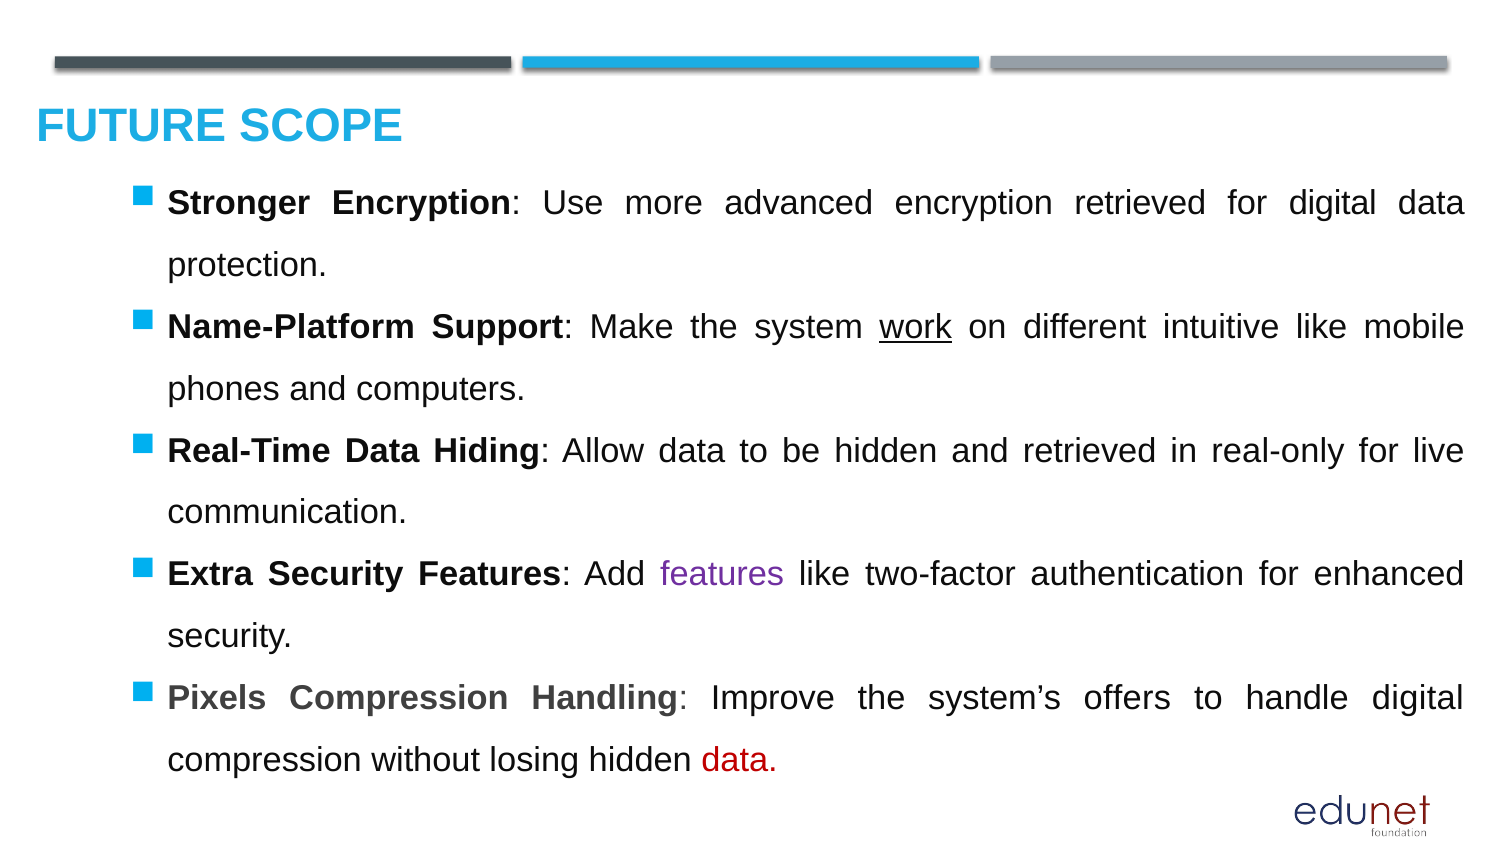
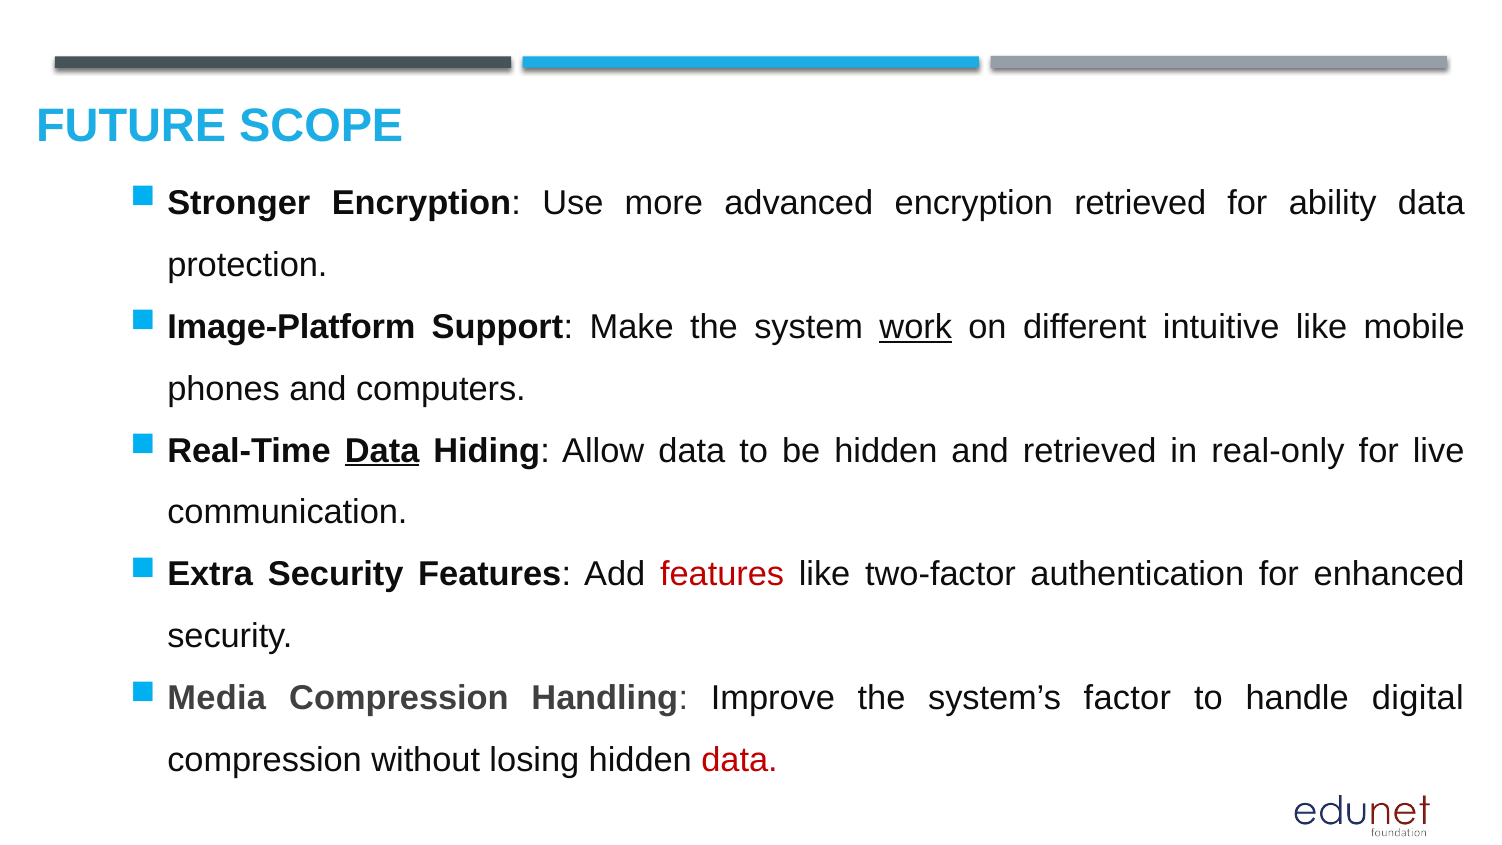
for digital: digital -> ability (1333, 203)
Name-Platform: Name-Platform -> Image-Platform (291, 327)
Data underline: none -> present (382, 451)
features colour: purple -> red (722, 574)
Pixels: Pixels -> Media (217, 698)
offers: offers -> factor (1127, 698)
